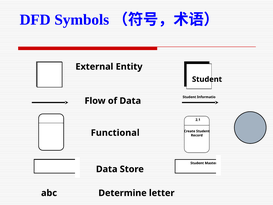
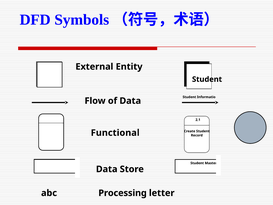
Determine: Determine -> Processing (123, 193)
